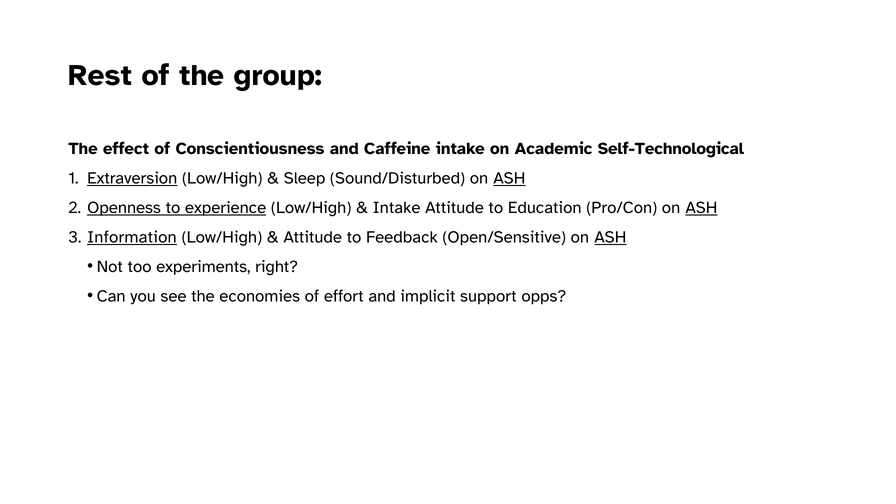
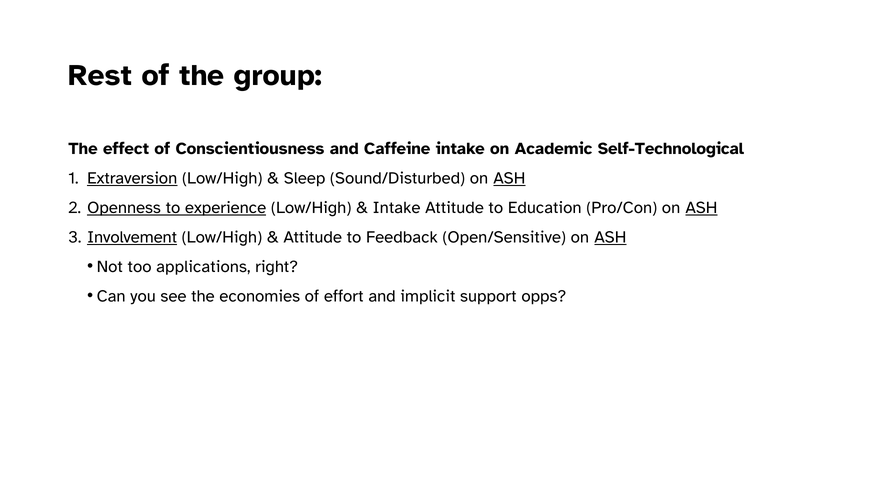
Information: Information -> Involvement (132, 237)
experiments: experiments -> applications (203, 267)
